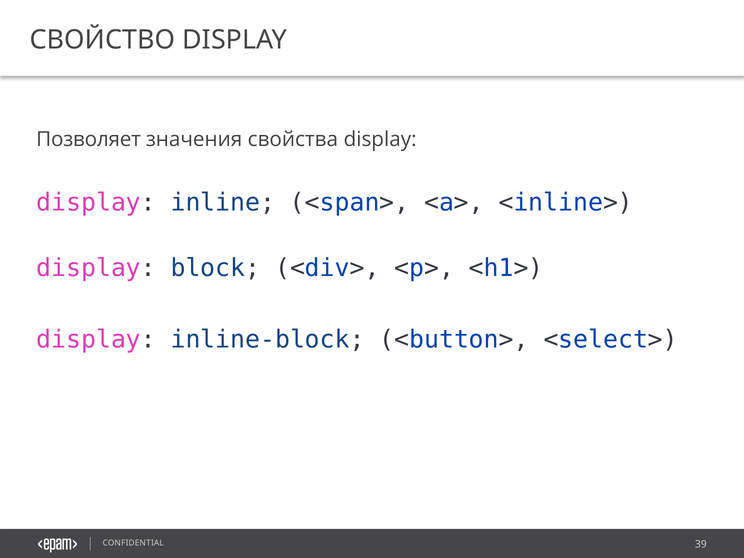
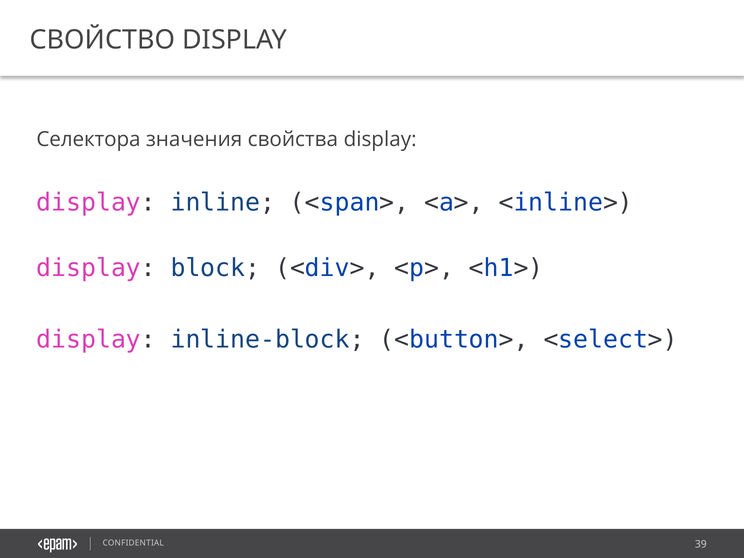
Позволяет: Позволяет -> Селектора (88, 139)
